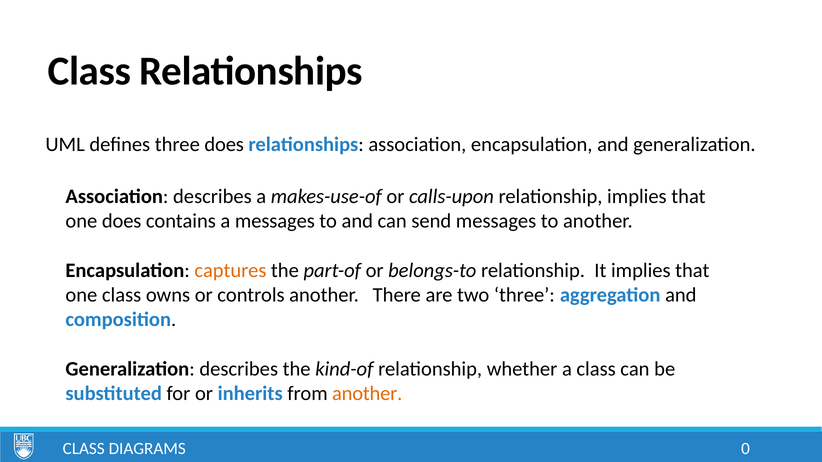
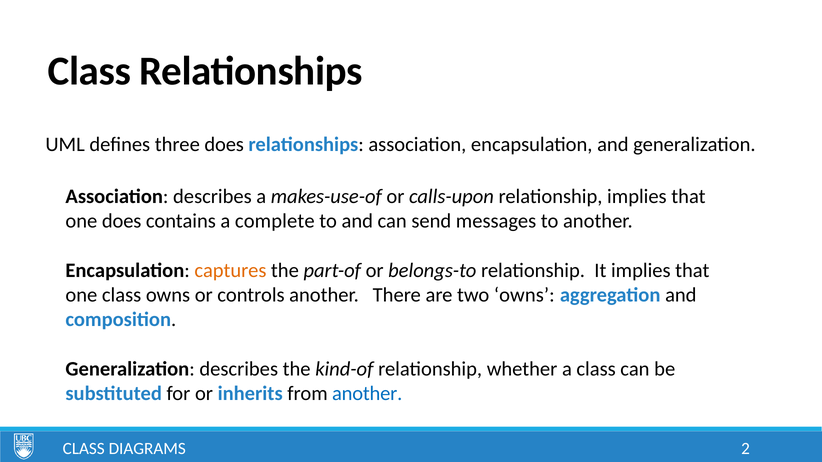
a messages: messages -> complete (275, 221)
two three: three -> owns (524, 295)
another colour: orange -> blue (367, 394)
0: 0 -> 2 (745, 449)
